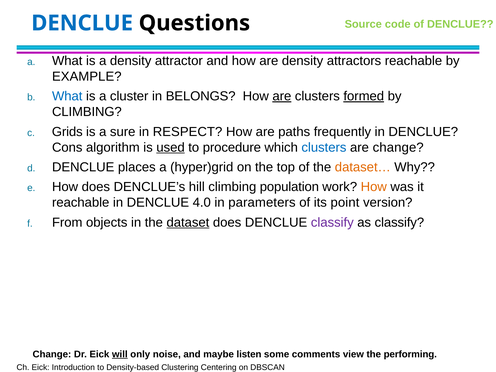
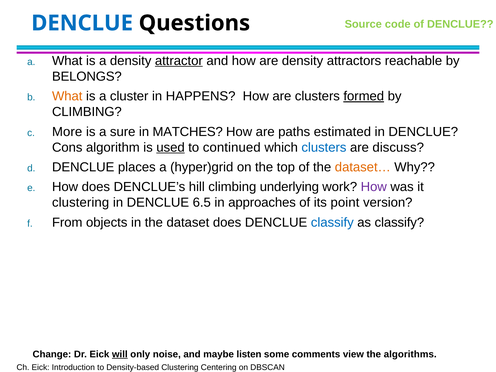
attractor underline: none -> present (179, 61)
EXAMPLE: EXAMPLE -> BELONGS (87, 76)
What colour: blue -> orange (67, 96)
BELONGS: BELONGS -> HAPPENS (201, 96)
are underline: present -> none (282, 96)
Grids: Grids -> More (67, 132)
RESPECT: RESPECT -> MATCHES (188, 132)
frequently: frequently -> estimated (342, 132)
procedure: procedure -> continued (232, 147)
are change: change -> discuss (398, 147)
population: population -> underlying (289, 187)
How colour: orange -> purple (374, 187)
reachable: reachable -> clustering (81, 203)
4.0: 4.0 -> 6.5 (202, 203)
parameters: parameters -> approaches (262, 203)
dataset underline: present -> none (188, 222)
classify colour: purple -> blue (332, 222)
performing: performing -> algorithms (410, 354)
